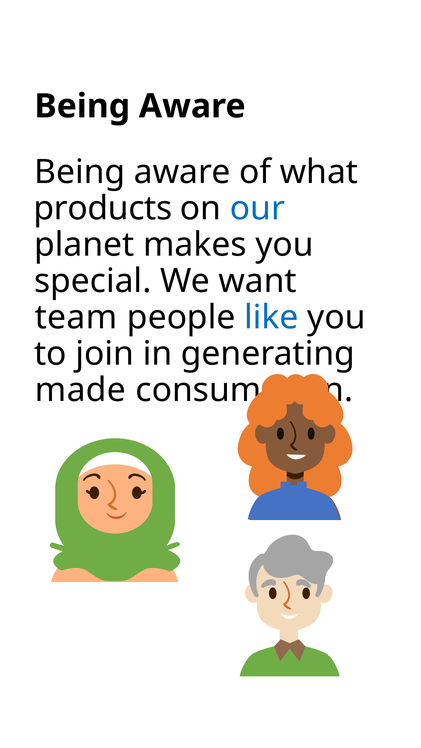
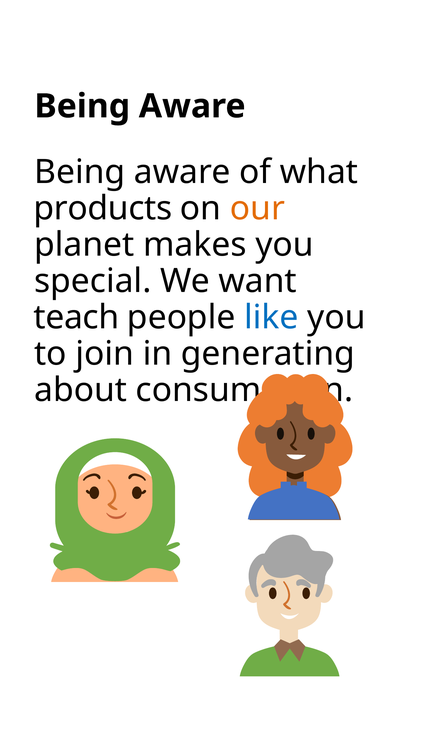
our colour: blue -> orange (257, 209)
team: team -> teach (76, 318)
made: made -> about (81, 391)
